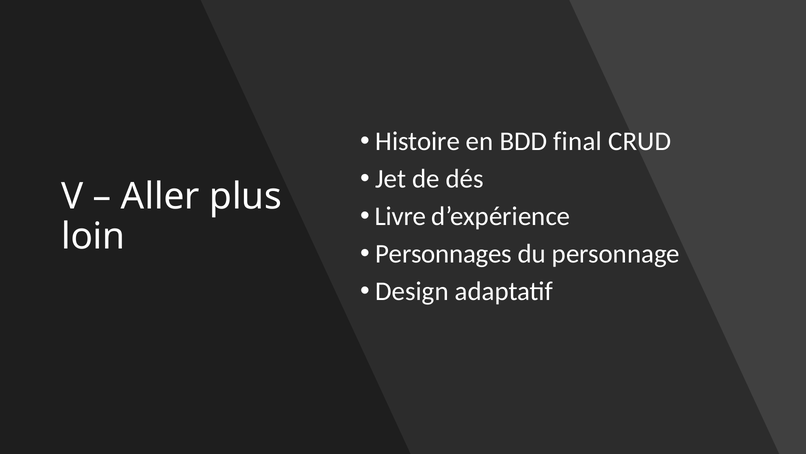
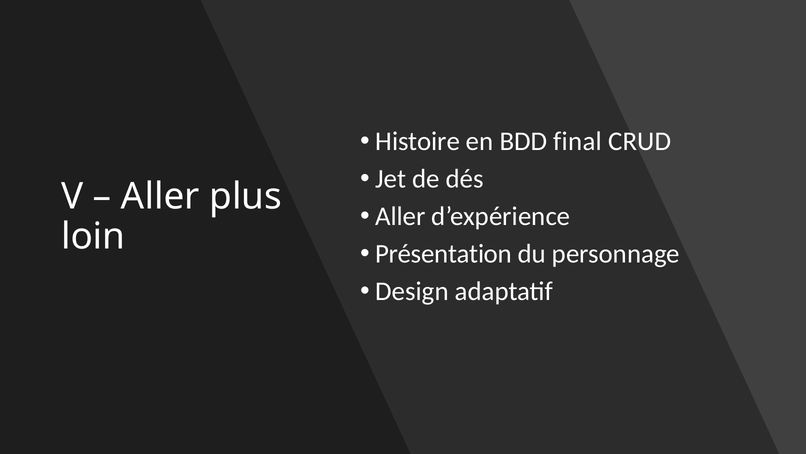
Livre: Livre -> Aller (400, 216)
Personnages: Personnages -> Présentation (444, 253)
